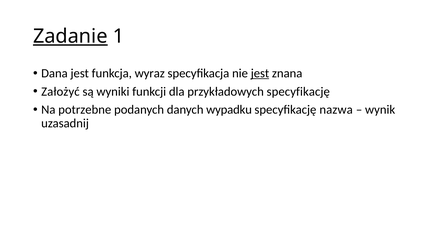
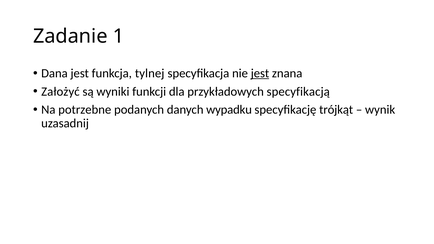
Zadanie underline: present -> none (70, 36)
wyraz: wyraz -> tylnej (150, 73)
przykładowych specyfikację: specyfikację -> specyfikacją (298, 92)
nazwa: nazwa -> trójkąt (336, 110)
